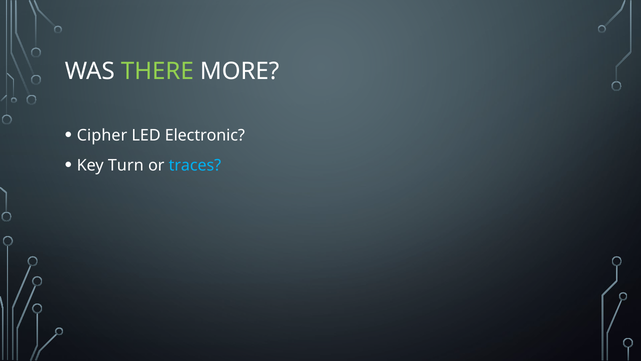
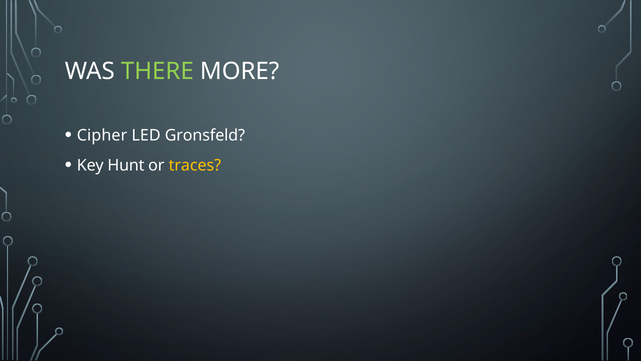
Electronic: Electronic -> Gronsfeld (205, 135)
Turn: Turn -> Hunt (126, 165)
traces colour: light blue -> yellow (195, 165)
